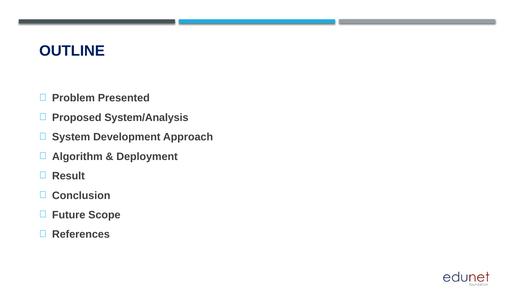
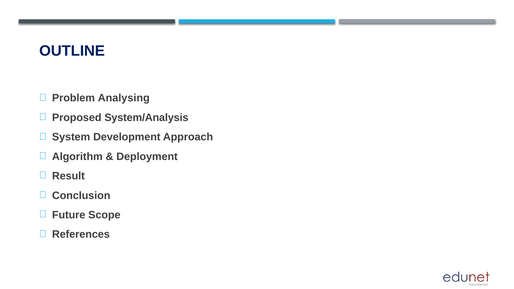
Presented: Presented -> Analysing (124, 98)
